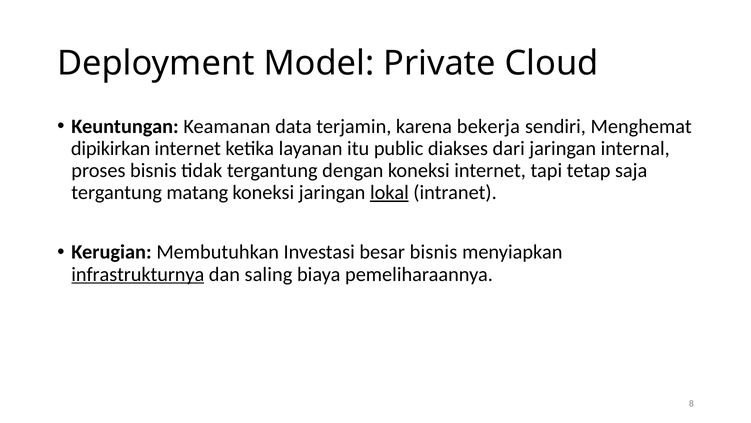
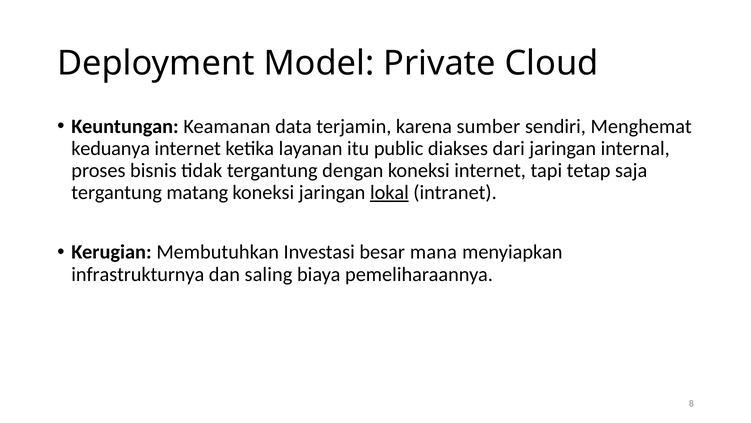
bekerja: bekerja -> sumber (488, 126)
dipikirkan: dipikirkan -> keduanya (111, 148)
besar bisnis: bisnis -> mana (433, 252)
infrastrukturnya underline: present -> none (138, 274)
